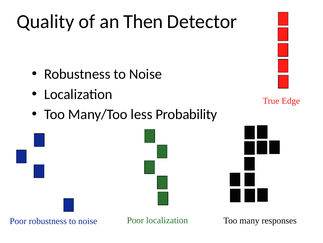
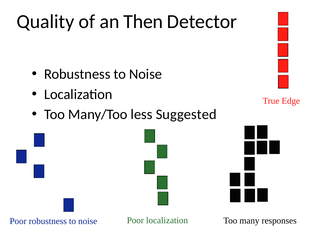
Probability: Probability -> Suggested (186, 114)
